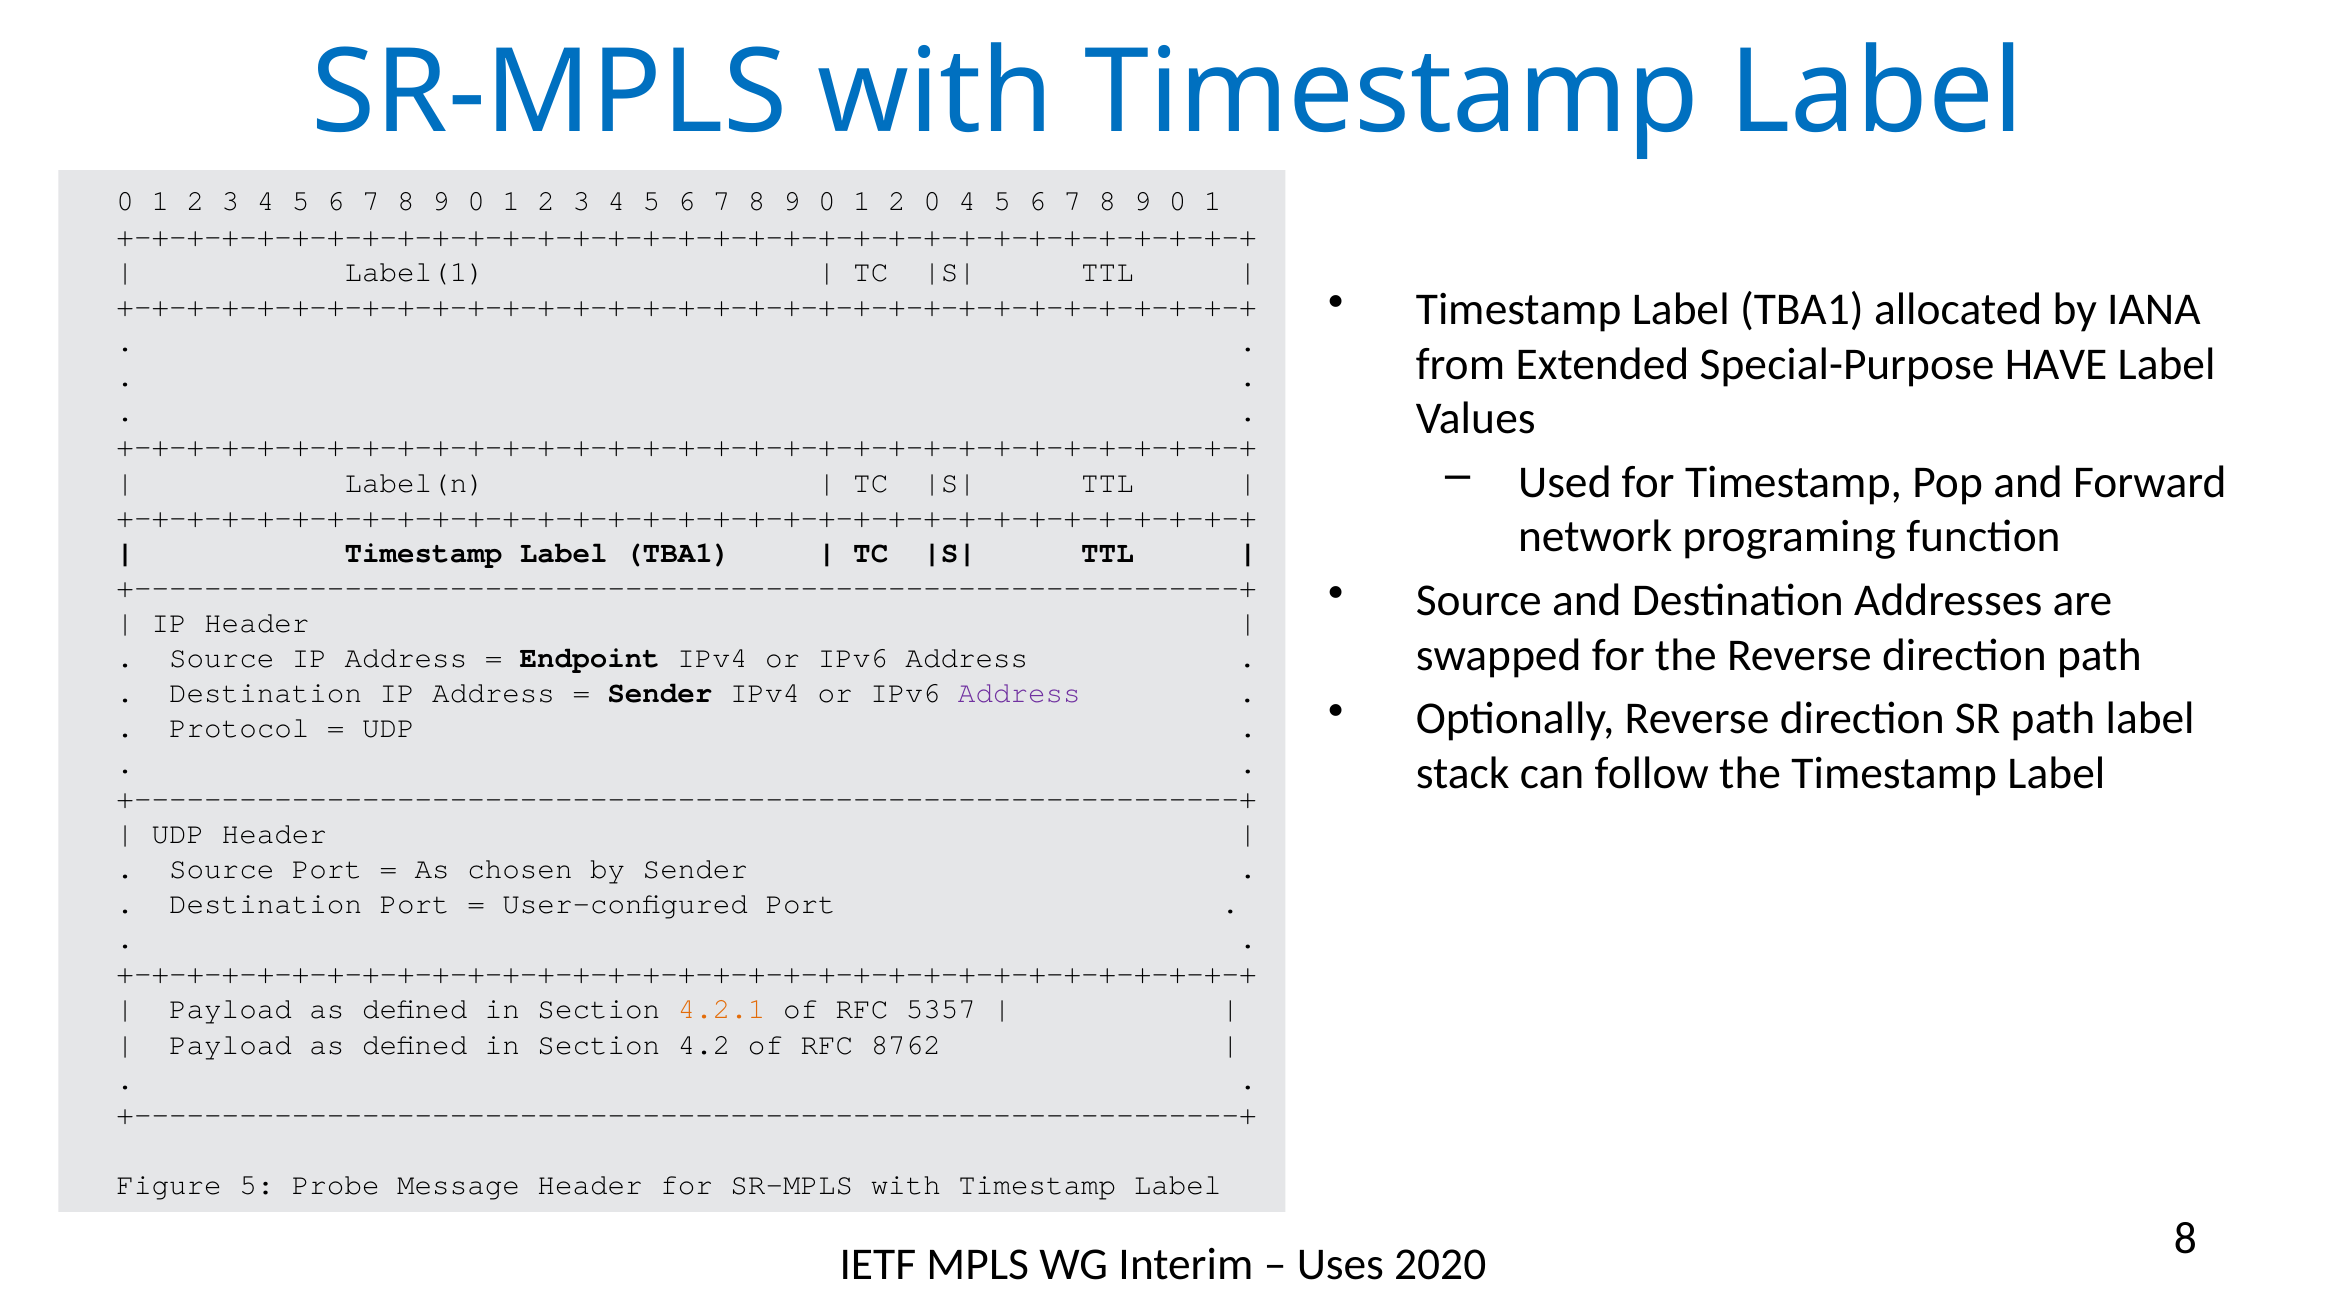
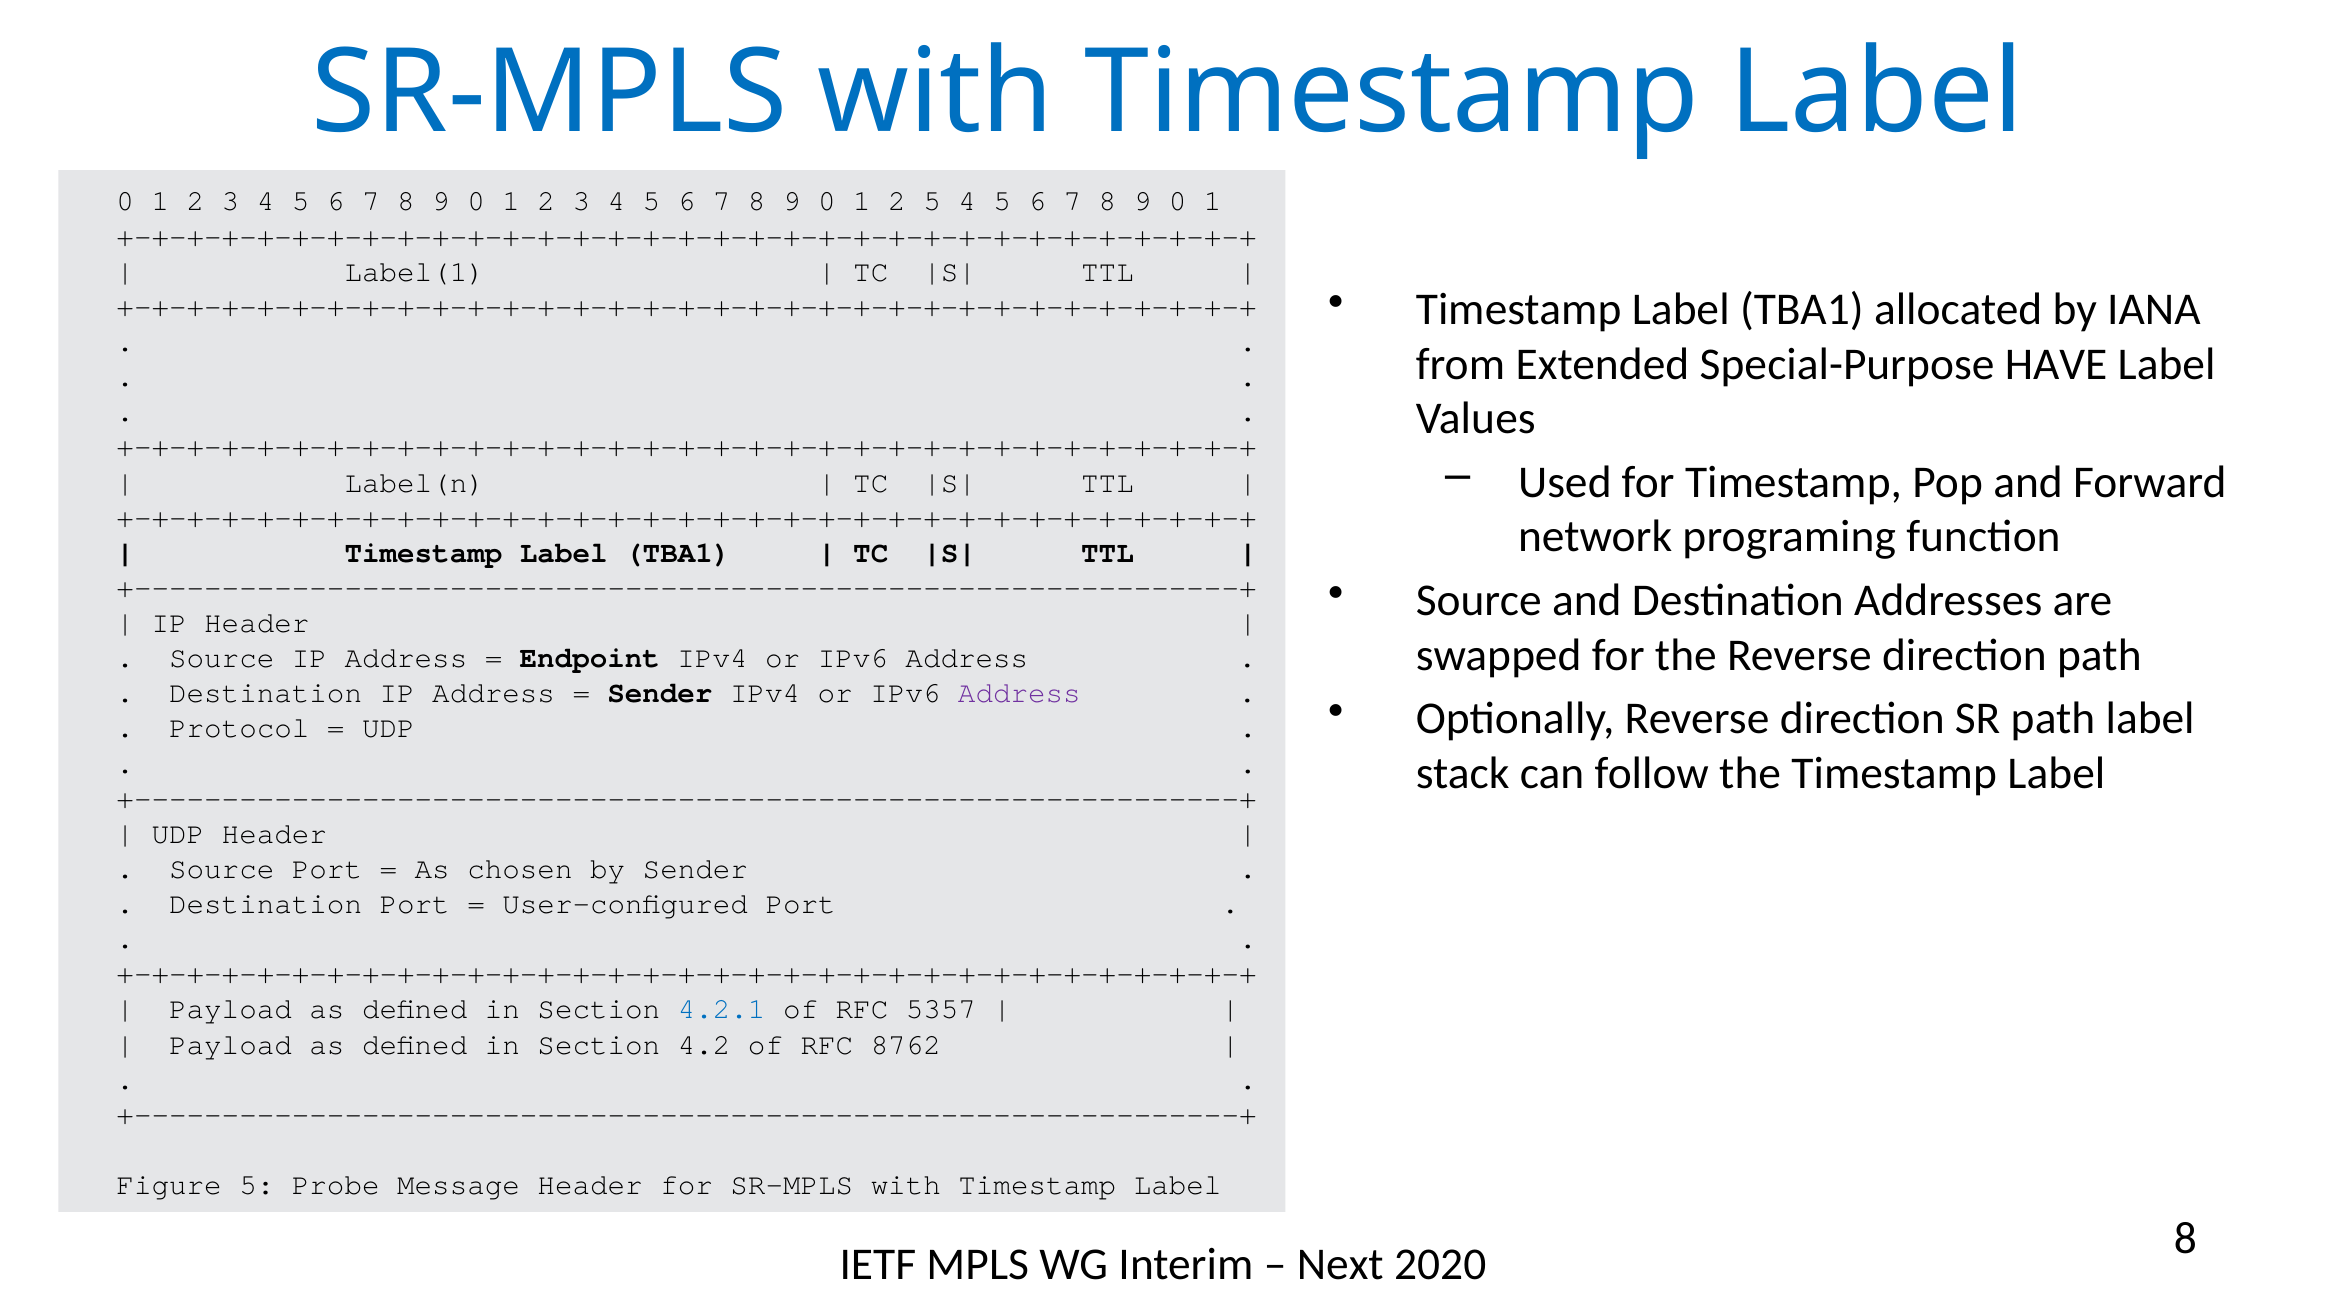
2 0: 0 -> 5 (932, 201)
4.2.1 colour: orange -> blue (722, 1010)
Uses: Uses -> Next (1340, 1265)
